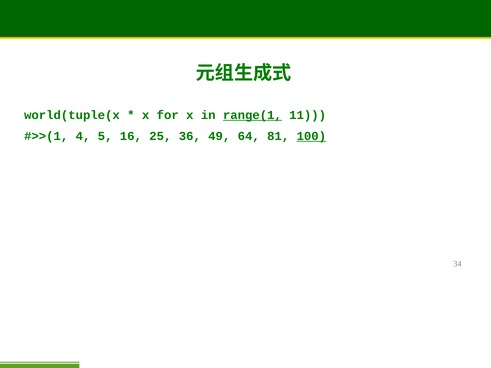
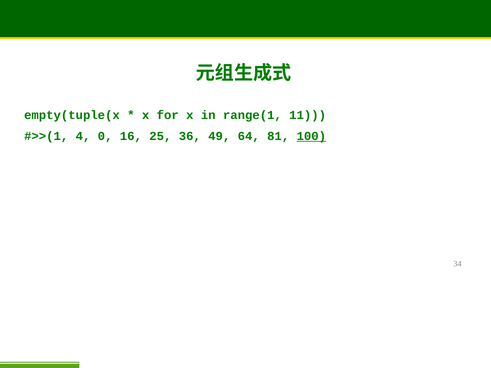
world(tuple(x: world(tuple(x -> empty(tuple(x (72, 115)
range(1 underline: present -> none (252, 115)
5: 5 -> 0 (105, 136)
